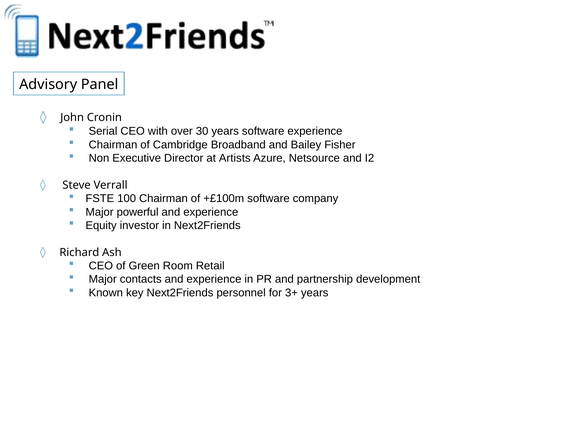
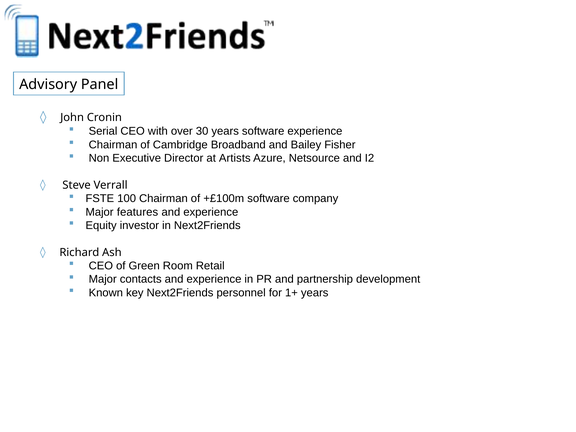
powerful: powerful -> features (138, 212)
3+: 3+ -> 1+ (291, 293)
